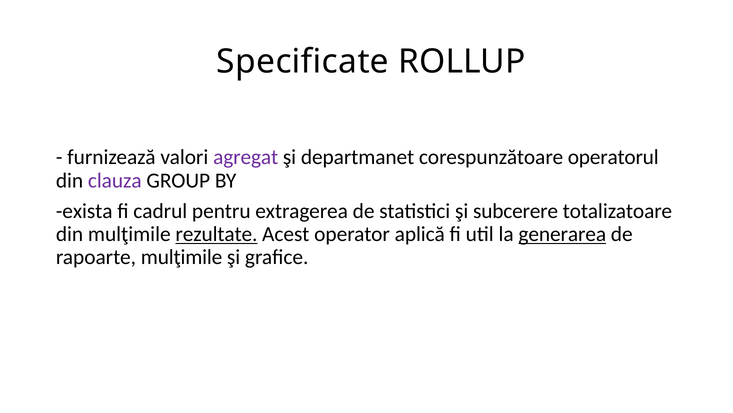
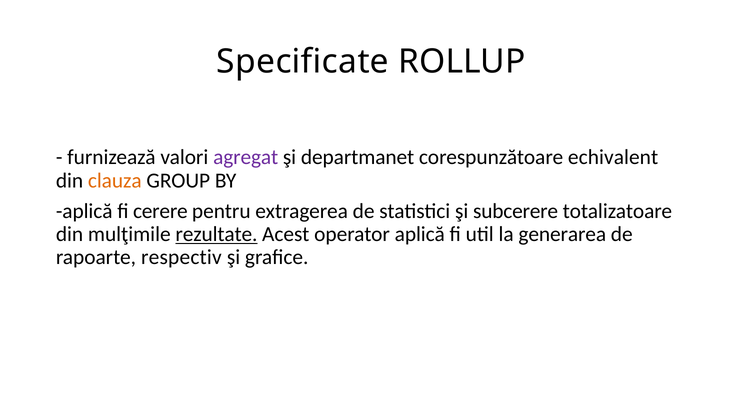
operatorul: operatorul -> echivalent (613, 157)
clauza colour: purple -> orange (115, 180)
exista: exista -> aplică (84, 211)
cadrul: cadrul -> cerere (160, 211)
generarea underline: present -> none (562, 234)
rapoarte mulţimile: mulţimile -> respectiv (181, 257)
